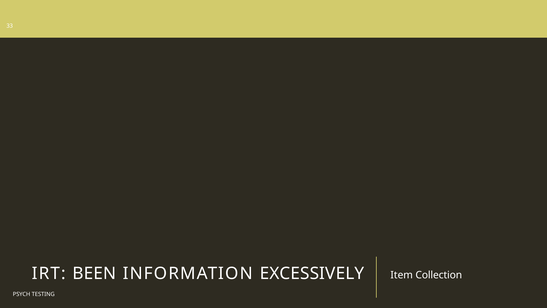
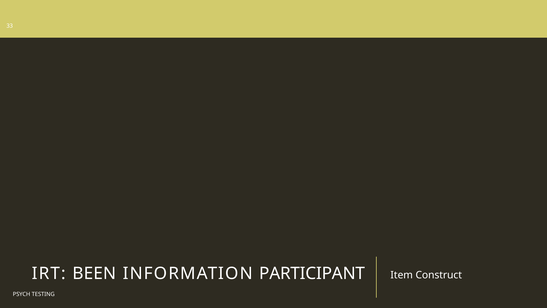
EXCESSIVELY: EXCESSIVELY -> PARTICIPANT (312, 273)
Collection: Collection -> Construct (439, 275)
